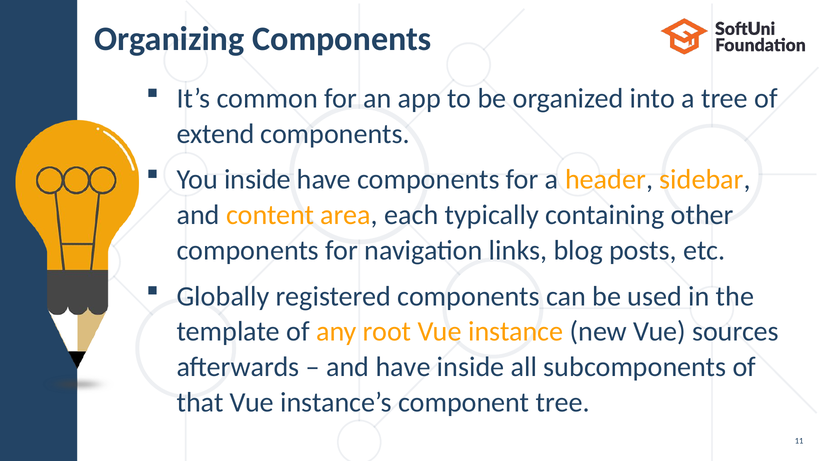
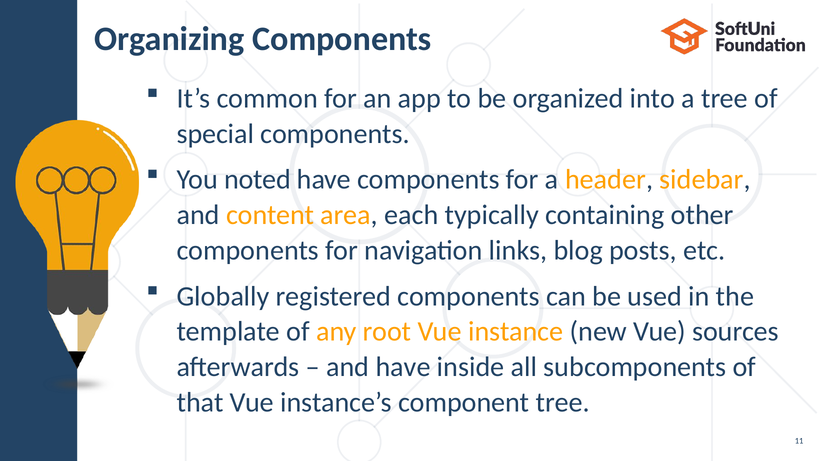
extend: extend -> special (215, 134)
You inside: inside -> noted (257, 179)
